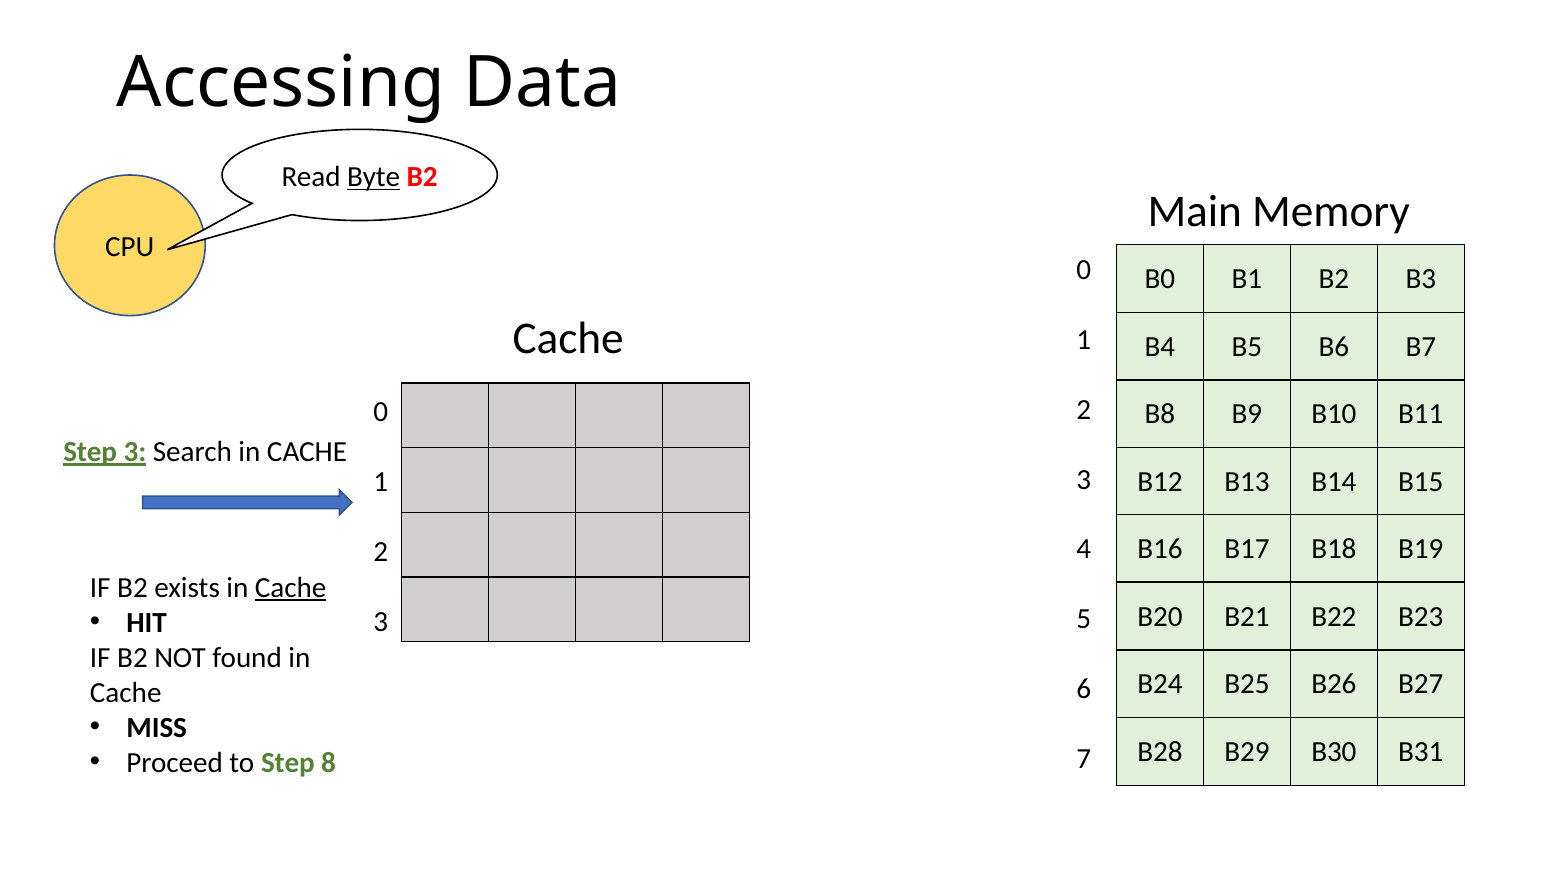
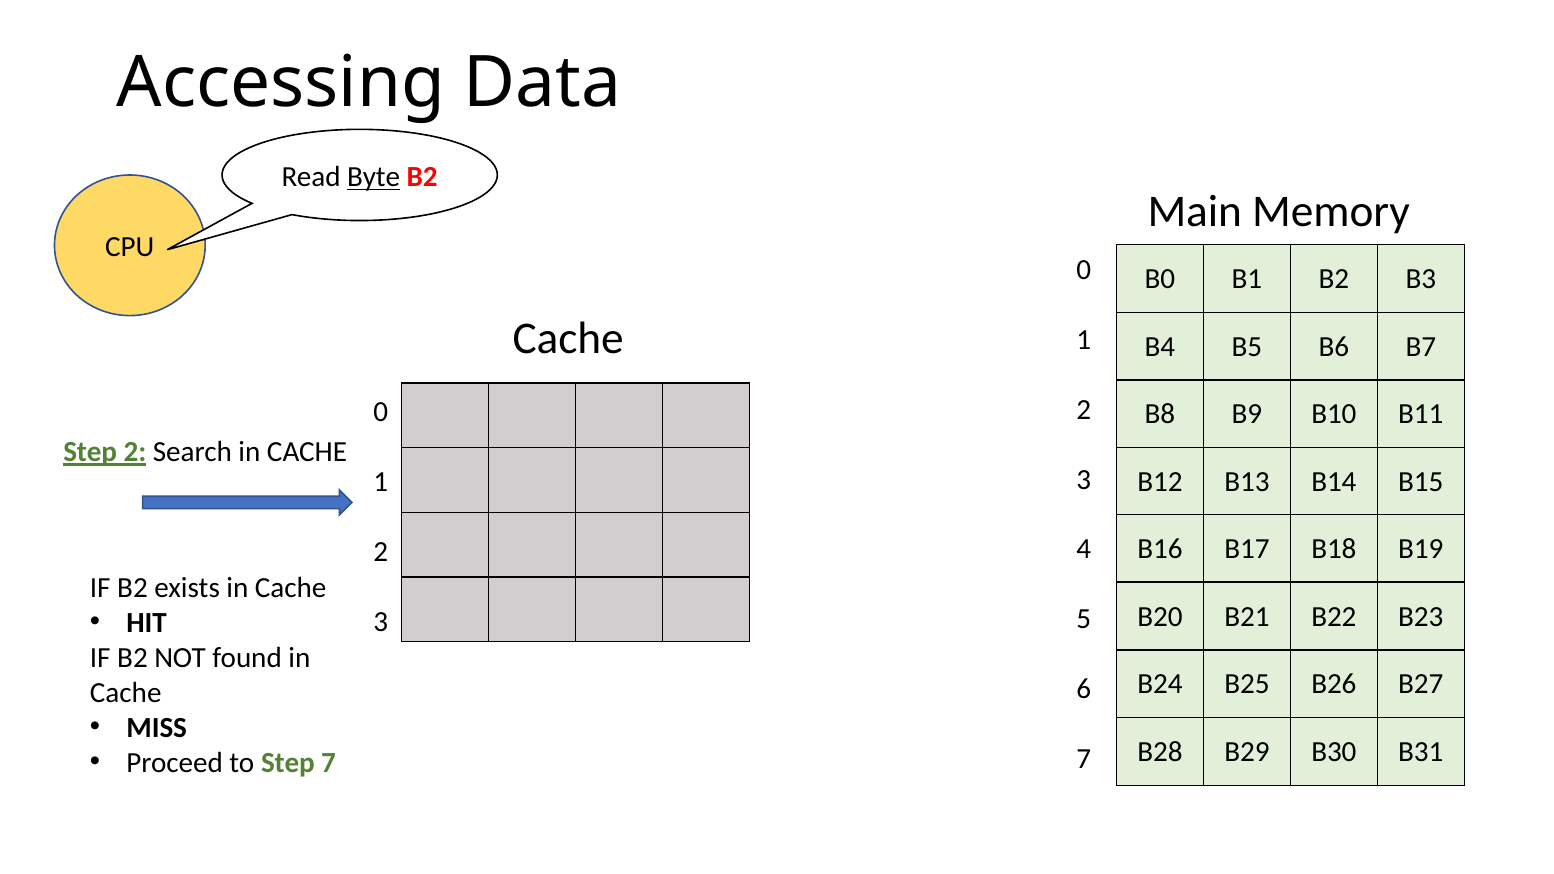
Step 3: 3 -> 2 (135, 452)
Cache underline: present -> none (291, 588)
Step 8: 8 -> 7 (329, 762)
